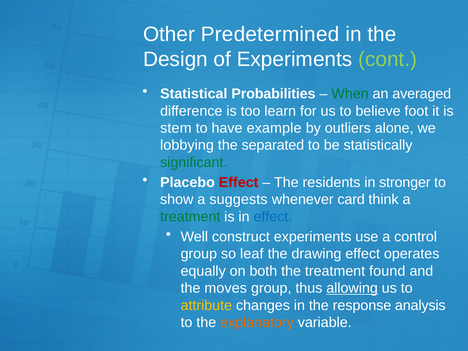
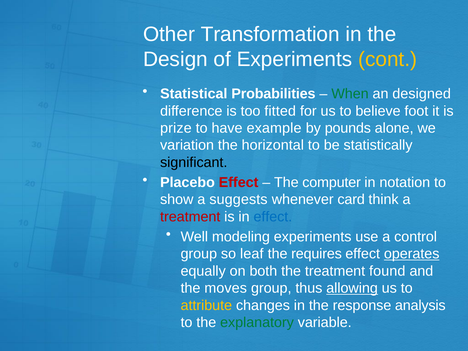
Predetermined: Predetermined -> Transformation (270, 34)
cont colour: light green -> yellow (388, 59)
averaged: averaged -> designed (422, 94)
learn: learn -> fitted (280, 111)
stem: stem -> prize (176, 128)
outliers: outliers -> pounds (348, 128)
lobbying: lobbying -> variation (187, 145)
separated: separated -> horizontal (273, 145)
significant colour: green -> black (194, 162)
residents: residents -> computer (332, 182)
stronger: stronger -> notation (405, 182)
treatment colour: green -> red (190, 217)
construct: construct -> modeling (241, 237)
drawing: drawing -> requires (317, 254)
operates underline: none -> present (412, 254)
explanatory colour: orange -> green (257, 323)
